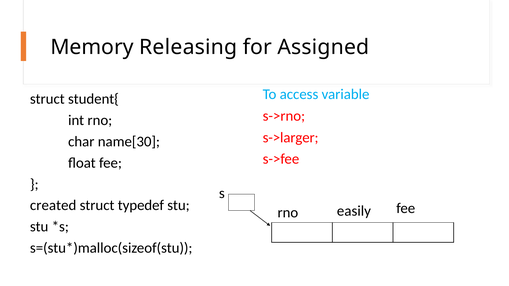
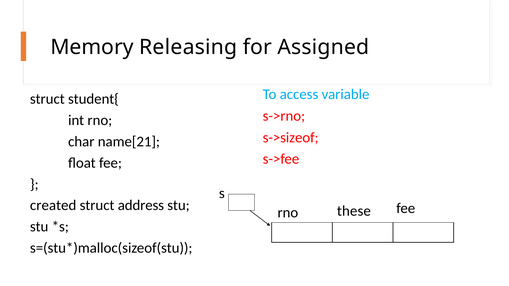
s->larger: s->larger -> s->sizeof (291, 138)
name[30: name[30 -> name[21 (129, 142)
typedef: typedef -> address (141, 206)
easily: easily -> these (354, 211)
